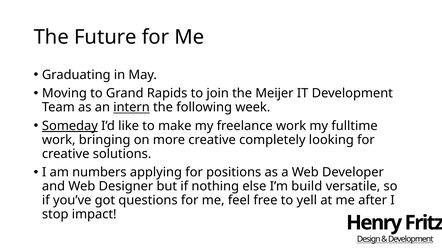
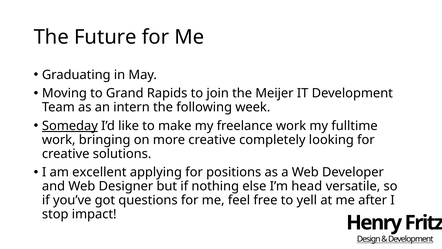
intern underline: present -> none (132, 107)
numbers: numbers -> excellent (99, 172)
build: build -> head (307, 186)
